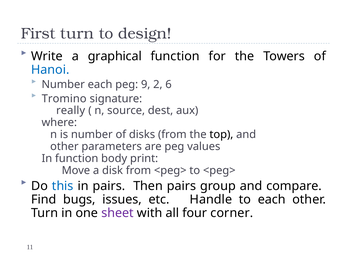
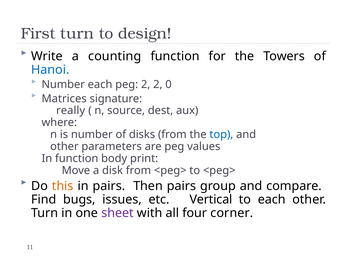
graphical: graphical -> counting (115, 56)
peg 9: 9 -> 2 (146, 85)
6: 6 -> 0 (169, 85)
Tromino: Tromino -> Matrices (64, 99)
top colour: black -> blue (221, 135)
this colour: blue -> orange (63, 186)
Handle: Handle -> Vertical (211, 200)
